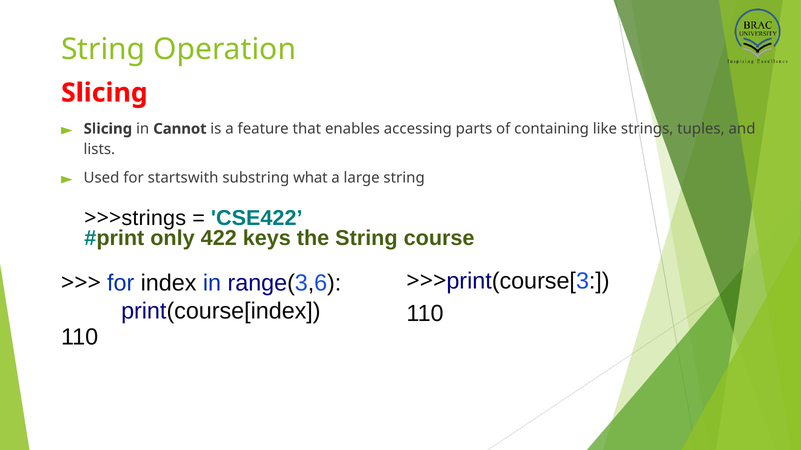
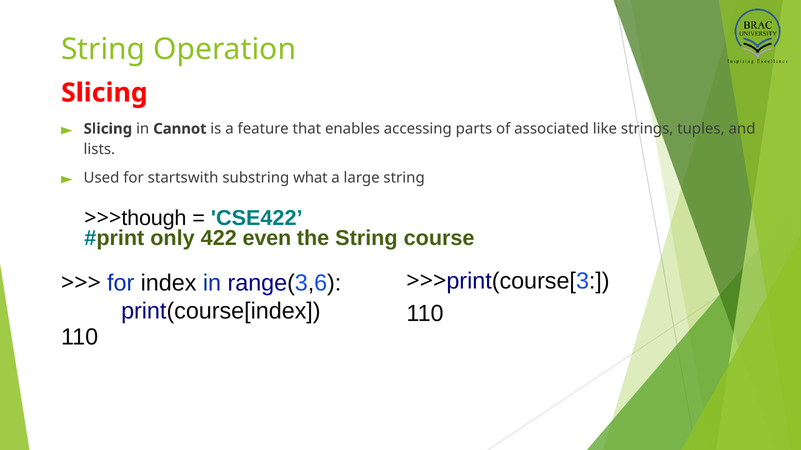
containing: containing -> associated (552, 129)
strings: strings -> though (154, 218)
keys: keys -> even (267, 238)
